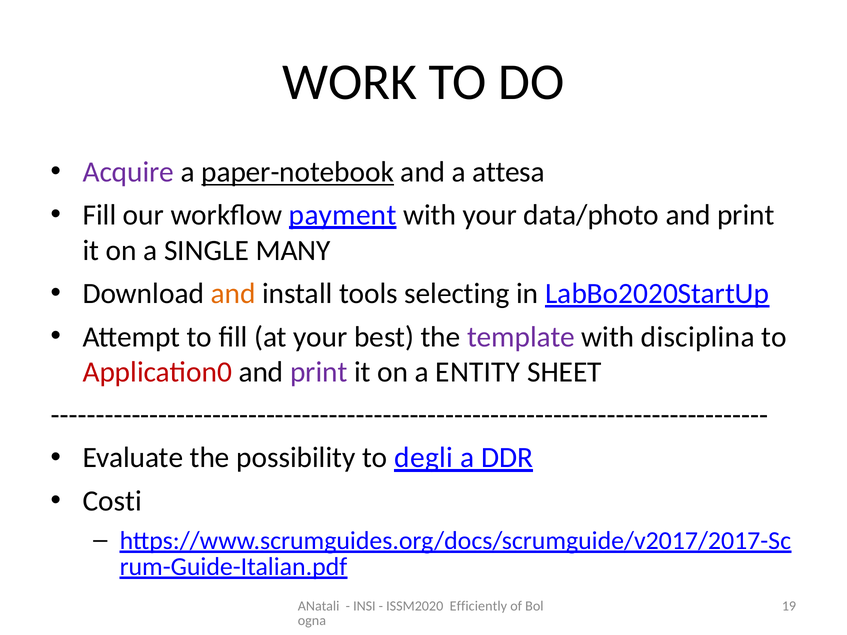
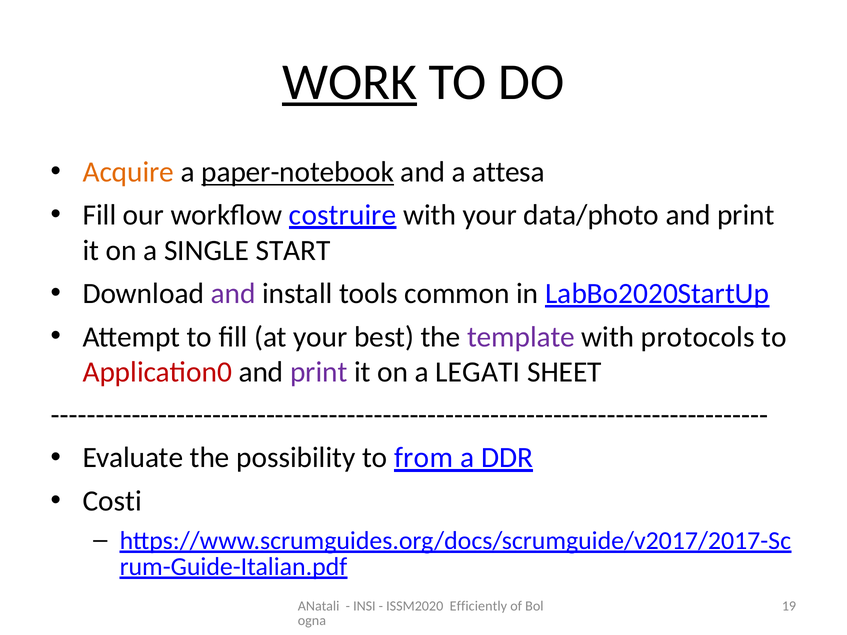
WORK underline: none -> present (350, 82)
Acquire colour: purple -> orange (128, 172)
payment: payment -> costruire (343, 215)
MANY: MANY -> START (293, 251)
and colour: orange -> purple (233, 294)
selecting: selecting -> common (457, 294)
disciplina: disciplina -> protocols (698, 337)
ENTITY: ENTITY -> LEGATI (478, 372)
degli: degli -> from (424, 458)
